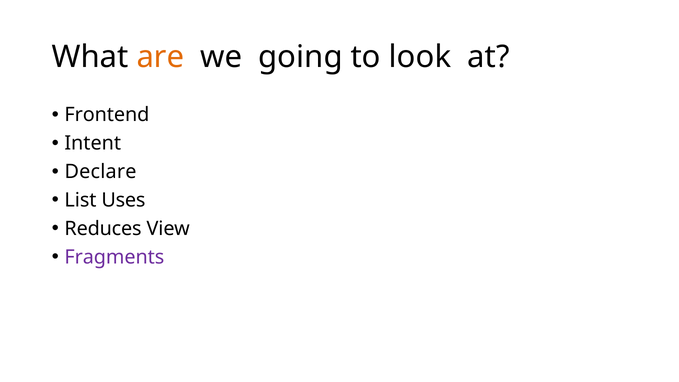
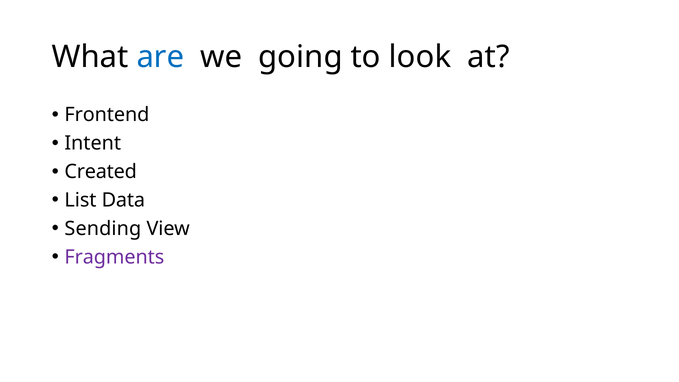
are colour: orange -> blue (160, 57)
Declare: Declare -> Created (101, 172)
Uses: Uses -> Data (123, 200)
Reduces: Reduces -> Sending (103, 229)
